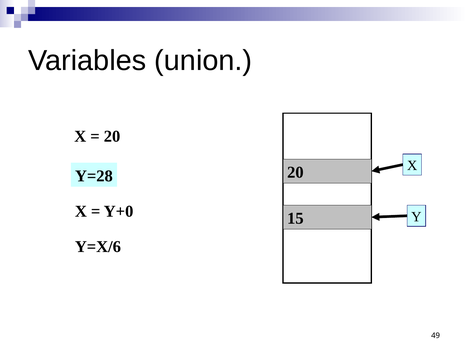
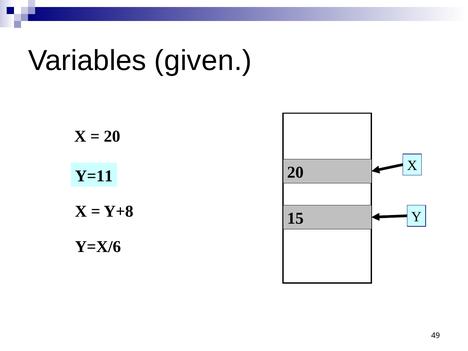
union: union -> given (203, 60)
Y=28: Y=28 -> Y=11 (94, 176)
Y+0: Y+0 -> Y+8 (119, 211)
